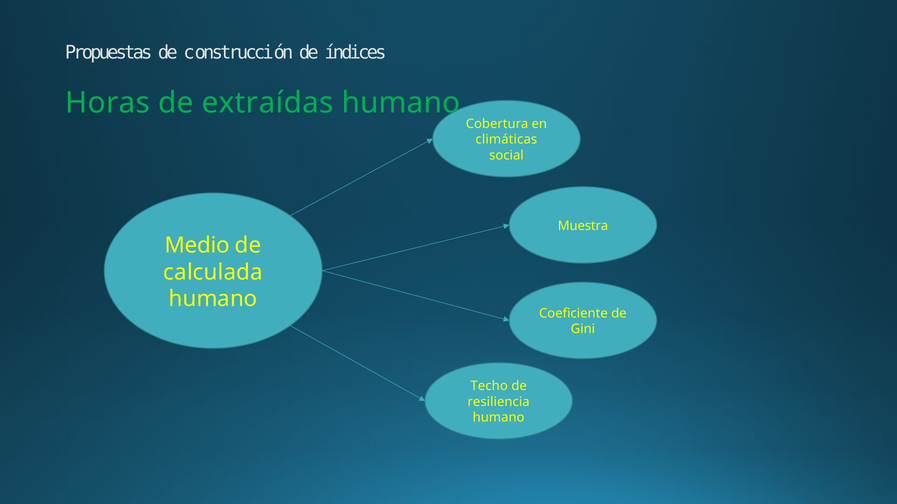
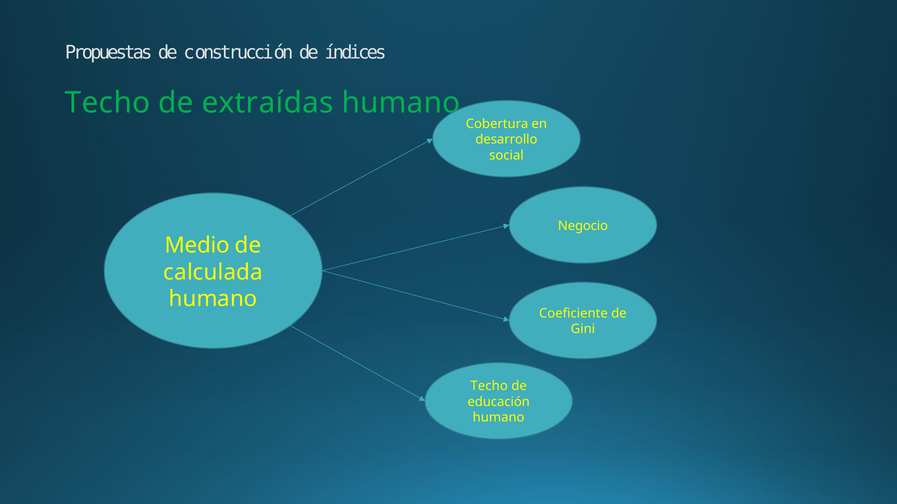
Horas: Horas -> Techo (108, 103)
climáticas: climáticas -> desarrollo (506, 140)
Muestra: Muestra -> Negocio (583, 226)
resiliencia: resiliencia -> educación (499, 402)
